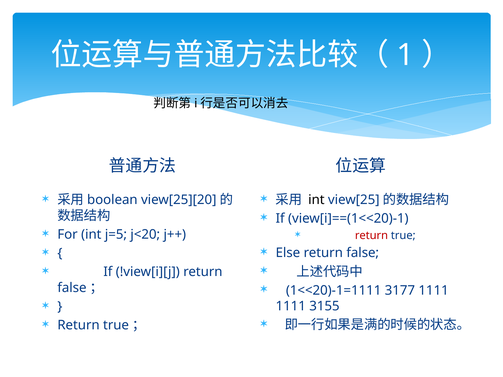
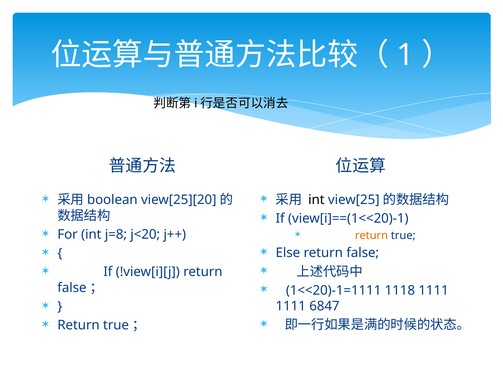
j=5: j=5 -> j=8 (116, 235)
return colour: red -> orange (371, 235)
3177: 3177 -> 1118 (400, 291)
3155: 3155 -> 6847 (324, 306)
